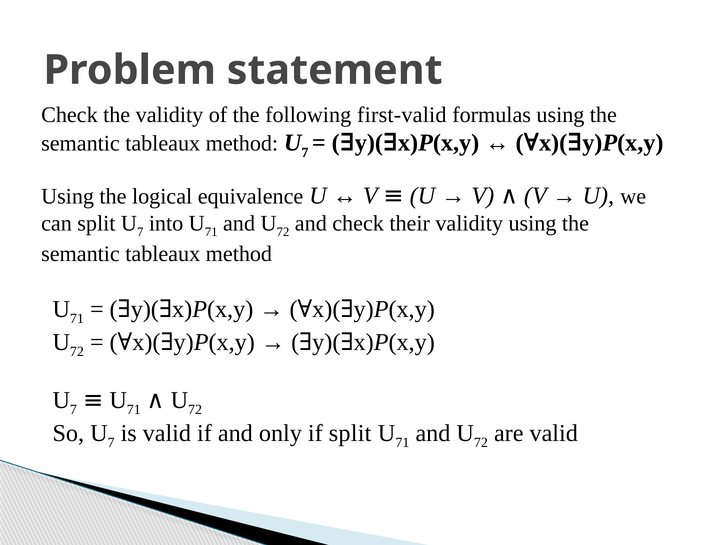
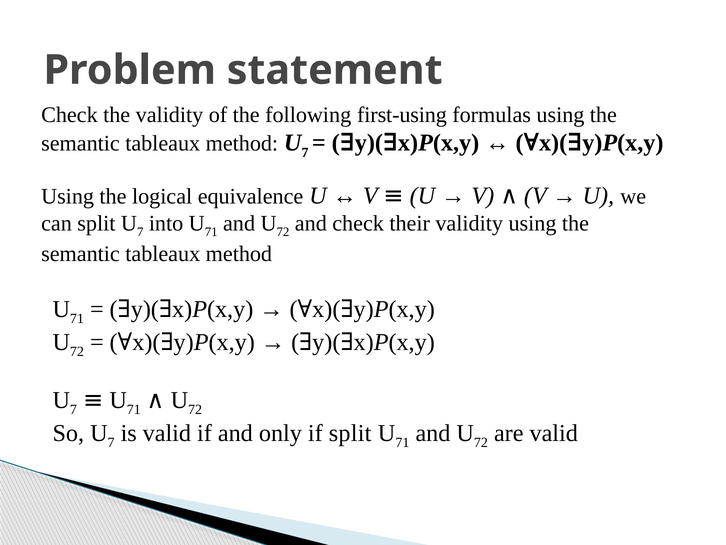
first-valid: first-valid -> first-using (402, 115)
